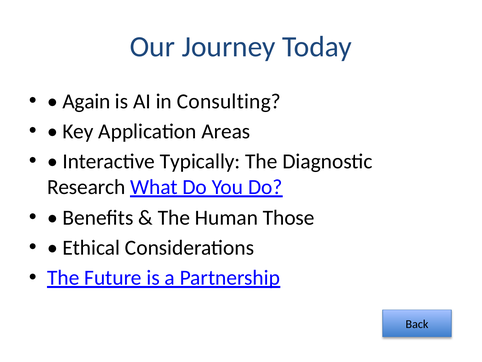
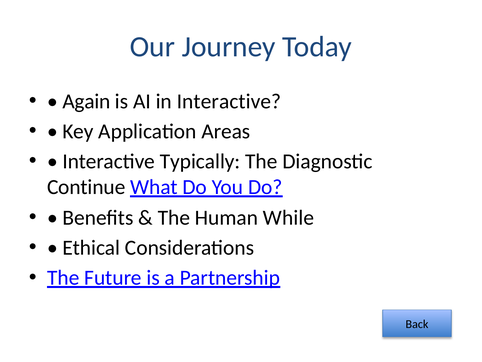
in Consulting: Consulting -> Interactive (229, 101)
Research: Research -> Continue (86, 187)
Those: Those -> While (289, 217)
